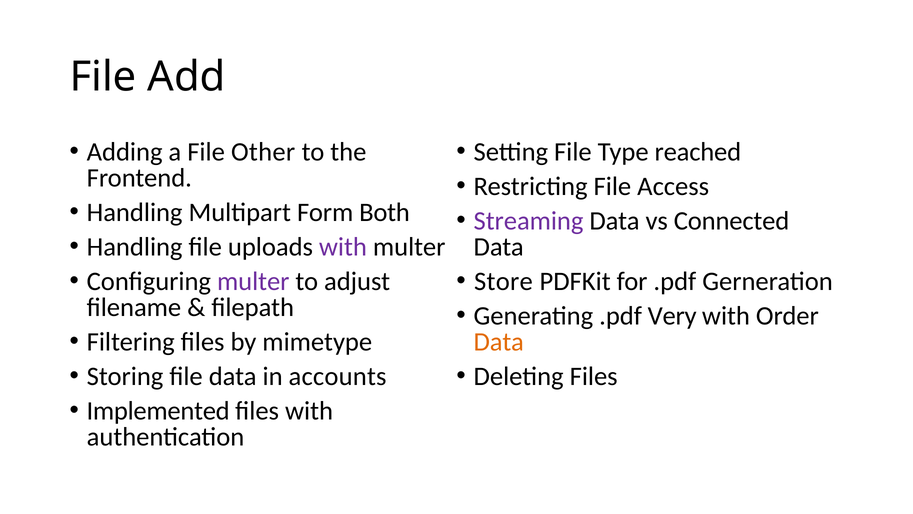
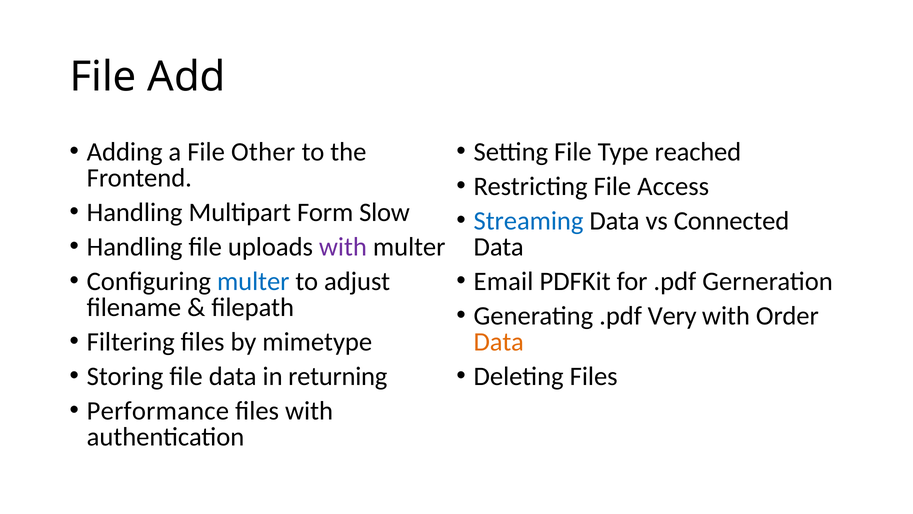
Both: Both -> Slow (385, 212)
Streaming colour: purple -> blue (529, 221)
multer colour: purple -> blue (253, 281)
Store: Store -> Email (504, 281)
accounts: accounts -> returning (338, 376)
Implemented: Implemented -> Performance (158, 411)
